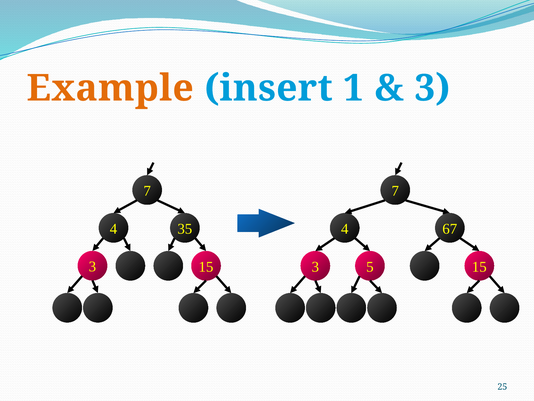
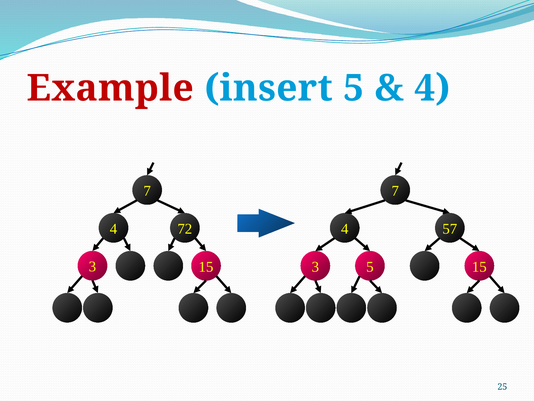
Example colour: orange -> red (110, 88)
insert 1: 1 -> 5 (353, 88)
3: 3 -> 4 (432, 88)
35: 35 -> 72 (185, 229)
67: 67 -> 57 (450, 229)
